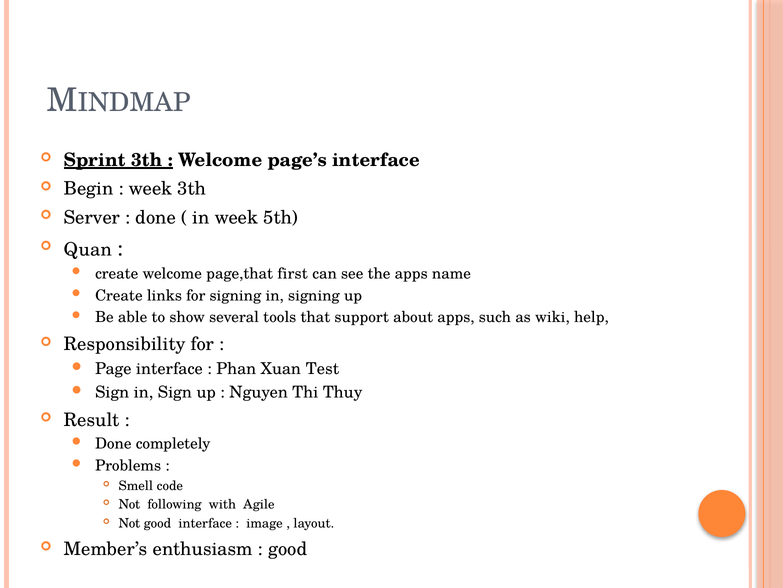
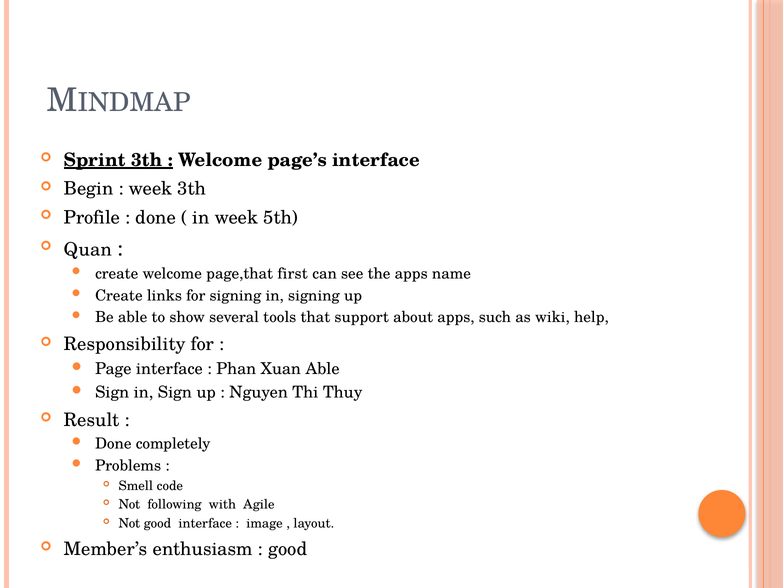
Server: Server -> Profile (92, 217)
Xuan Test: Test -> Able (323, 369)
